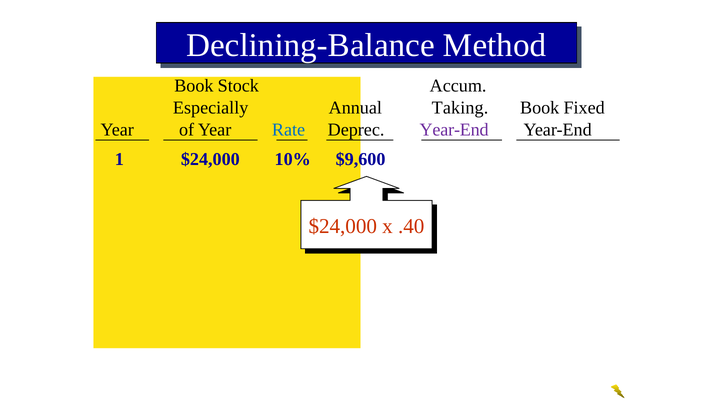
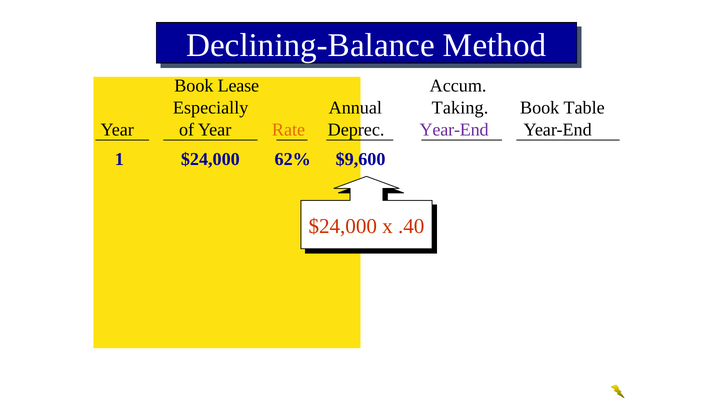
Stock: Stock -> Lease (238, 86)
Fixed: Fixed -> Table (584, 108)
Rate colour: blue -> orange (289, 130)
10%: 10% -> 62% (293, 159)
